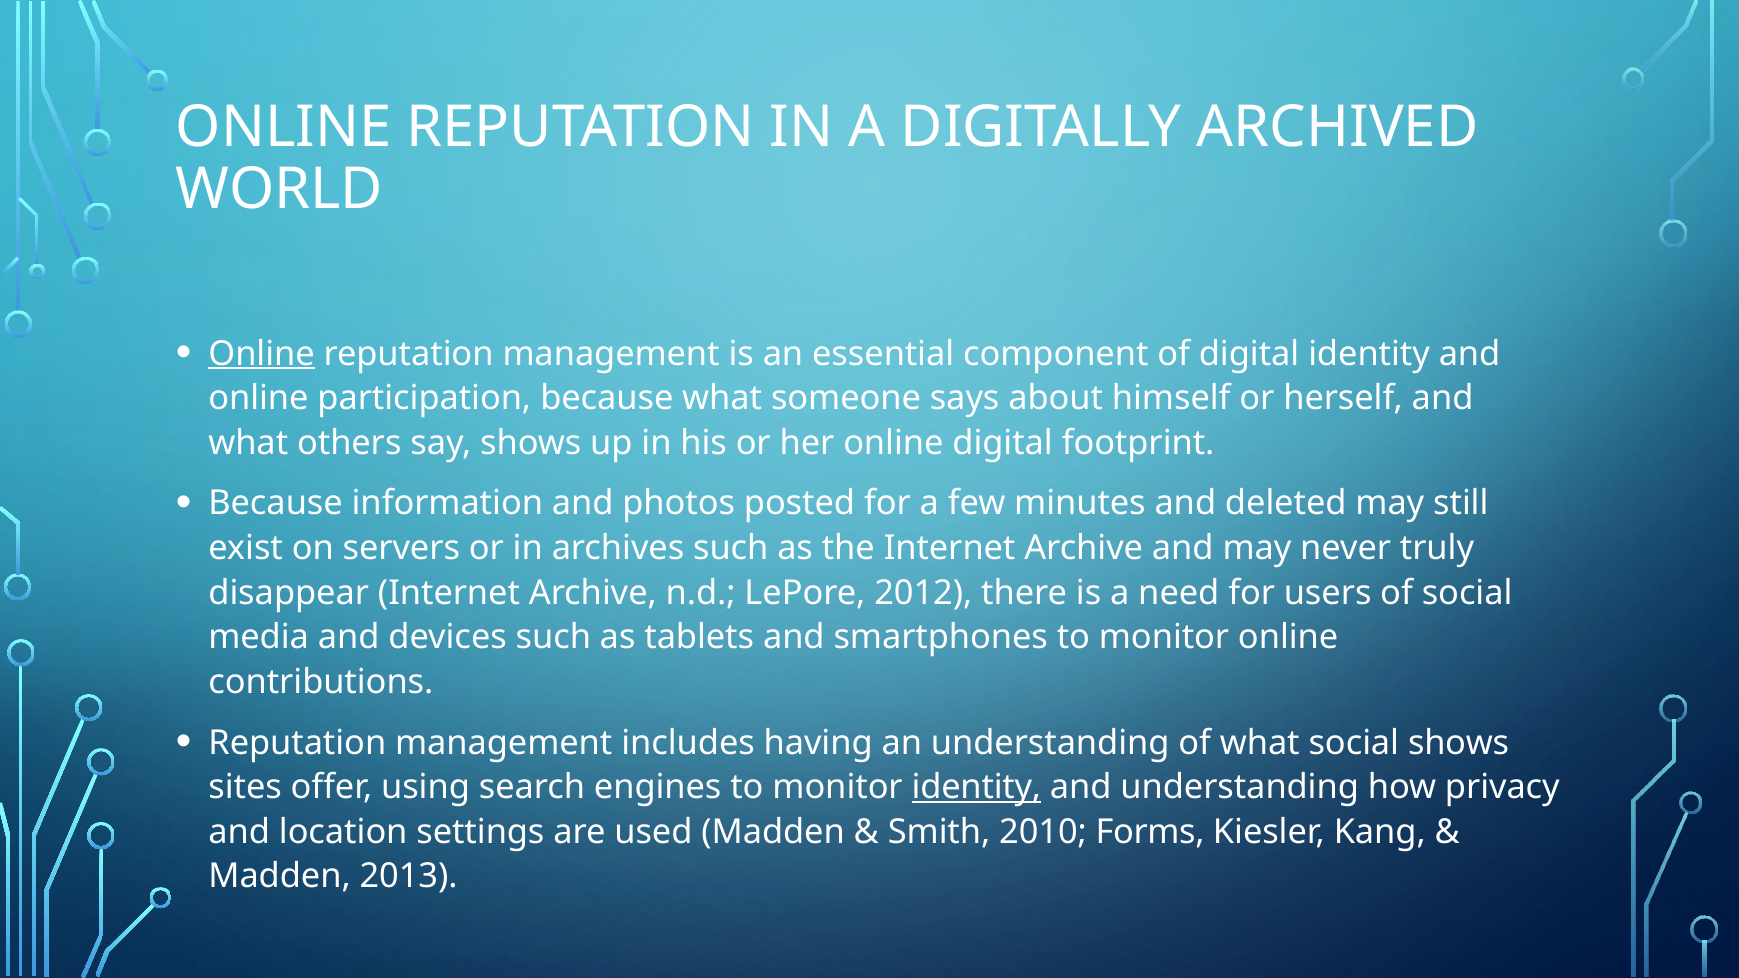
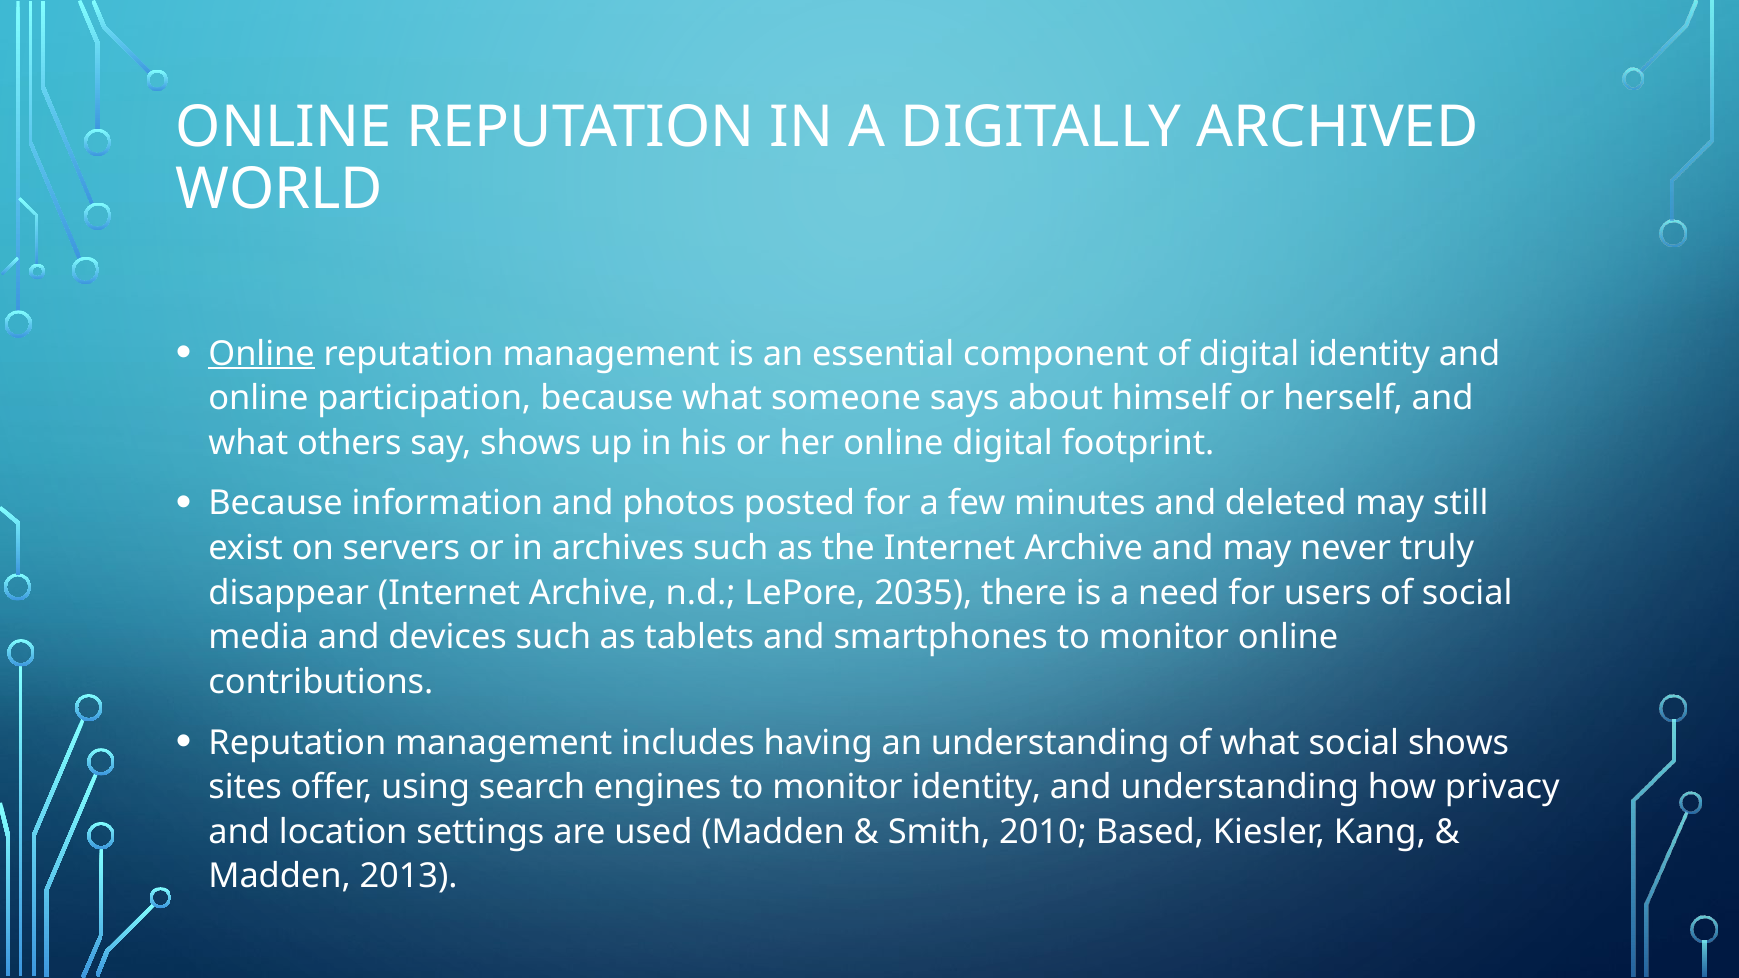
2012: 2012 -> 2035 (923, 593)
identity underline: present -> none (976, 787)
Forms: Forms -> Based (1150, 832)
